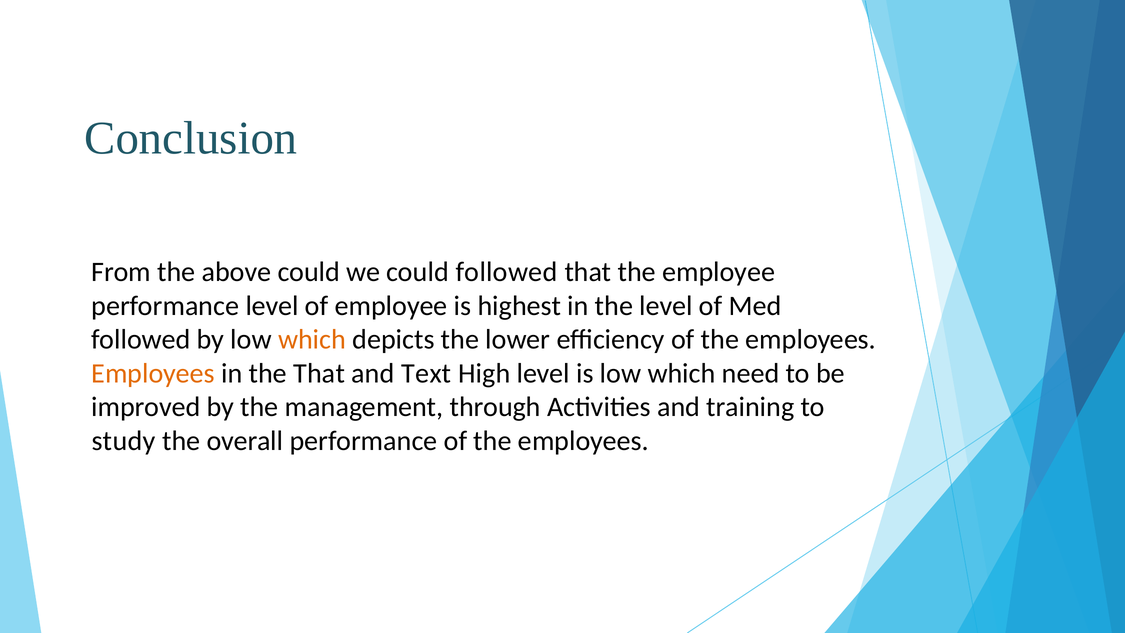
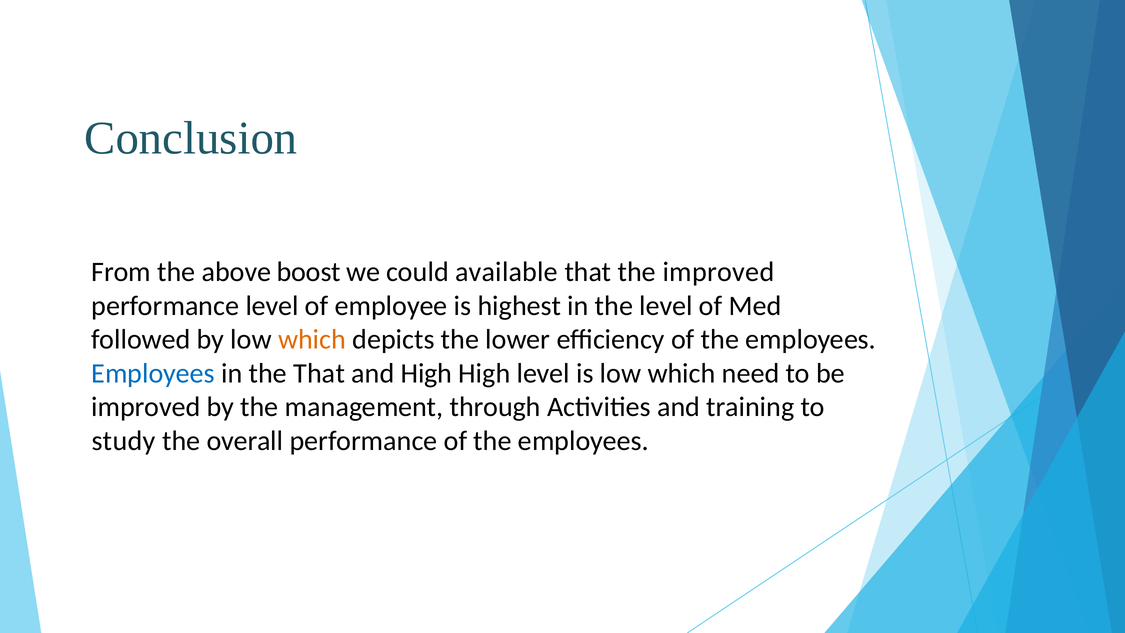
above could: could -> boost (309, 272)
could followed: followed -> available (507, 272)
the employee: employee -> improved (719, 272)
Employees colour: orange -> blue (153, 373)
and Text: Text -> High (427, 373)
